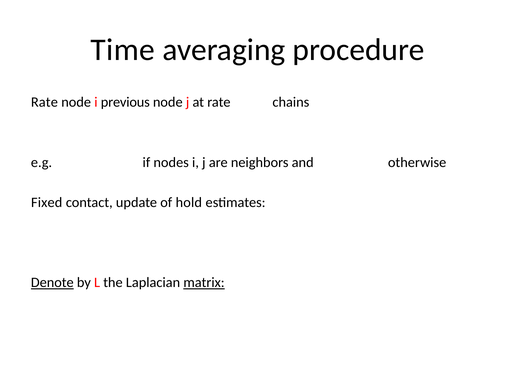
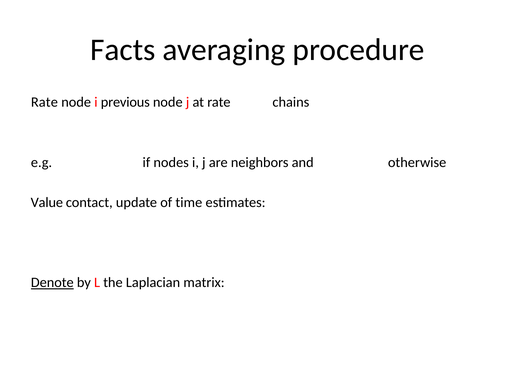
Time: Time -> Facts (123, 50)
Fixed: Fixed -> Value (47, 203)
hold: hold -> time (189, 203)
matrix underline: present -> none (204, 283)
